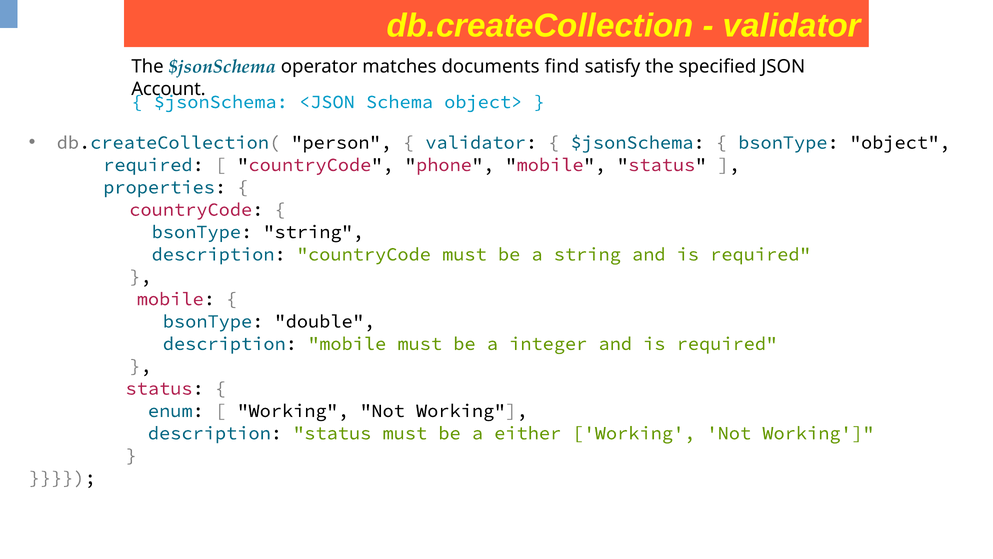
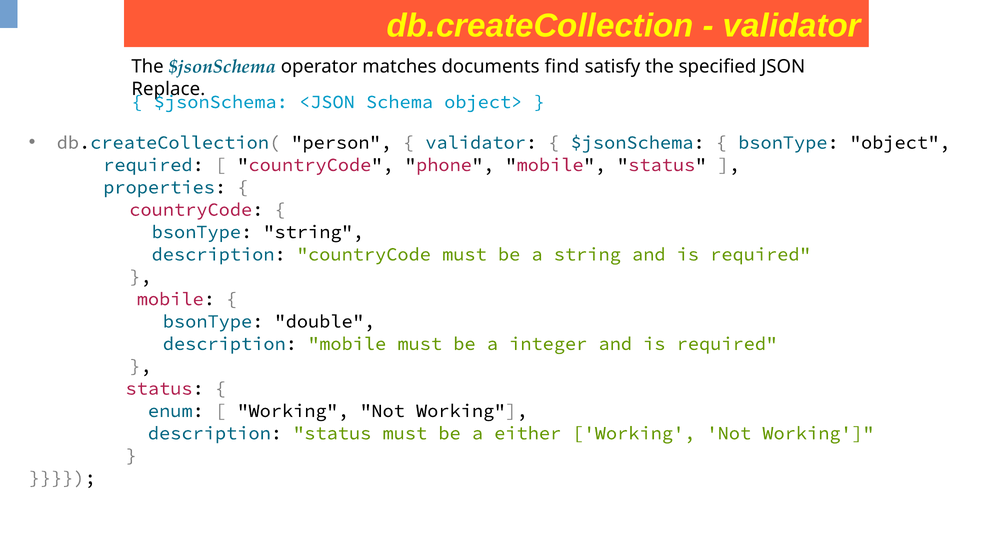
Account: Account -> Replace (168, 89)
